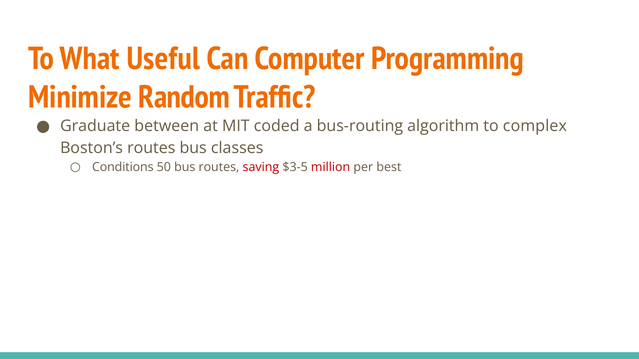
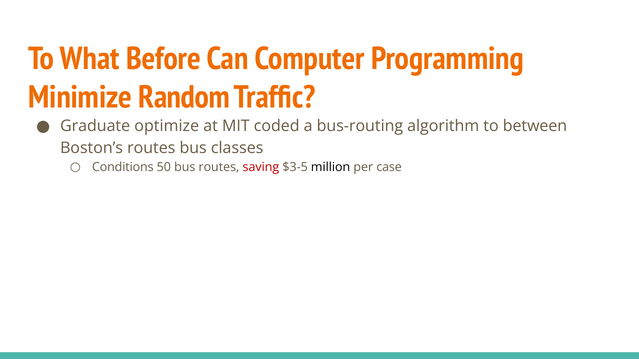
Useful: Useful -> Before (163, 59)
between: between -> optimize (167, 126)
complex: complex -> between (535, 126)
million colour: red -> black (331, 167)
best: best -> case (389, 167)
